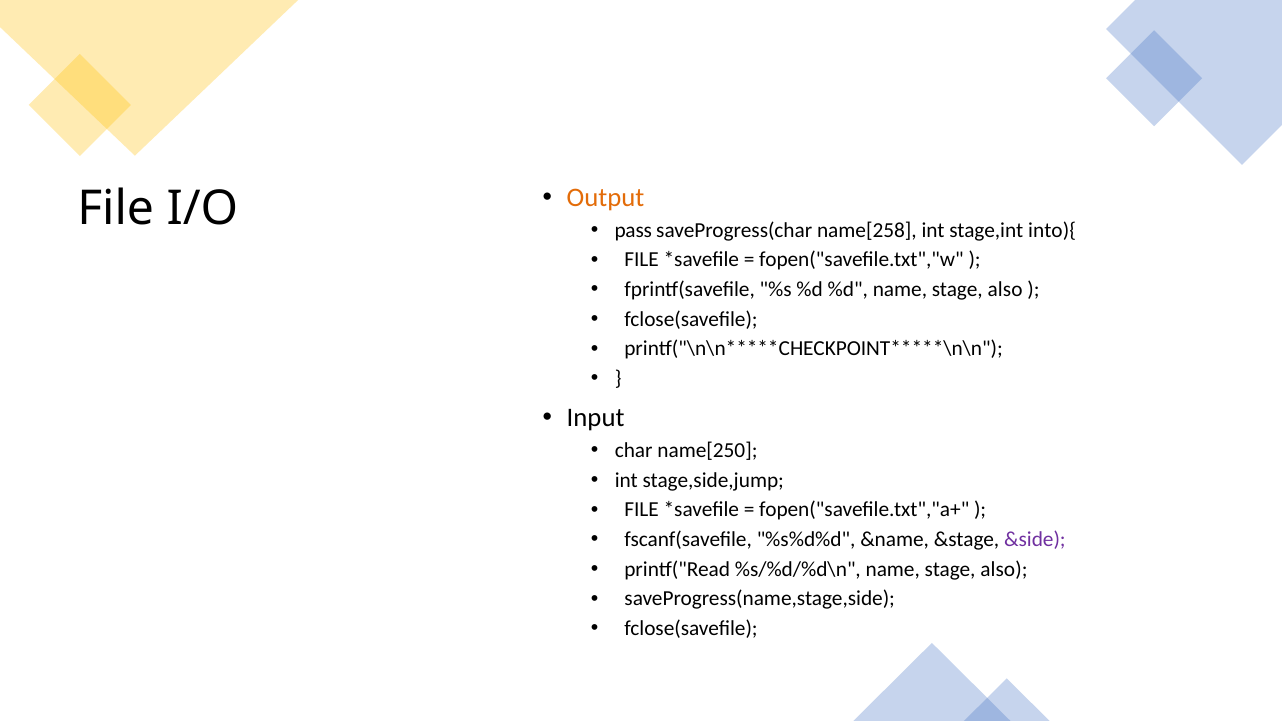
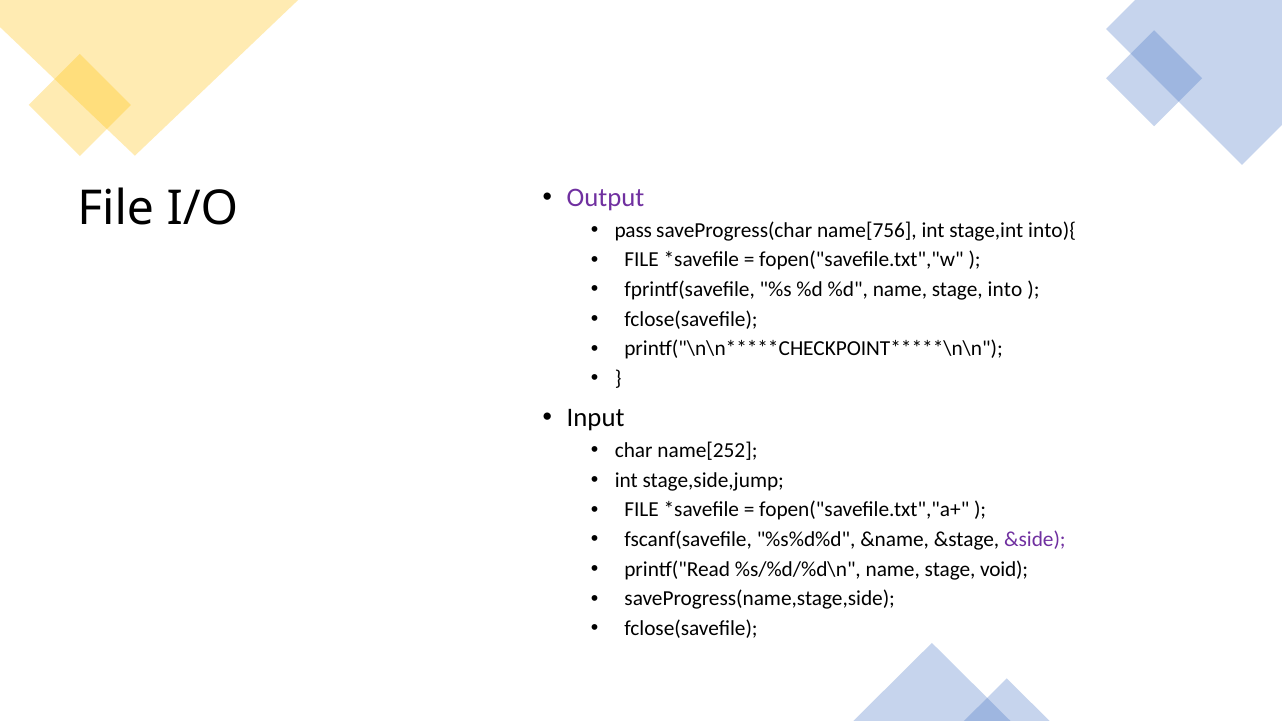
Output colour: orange -> purple (606, 198)
name[258: name[258 -> name[756 (867, 230)
%d name stage also: also -> into (1005, 290)
name[250: name[250 -> name[252 (707, 451)
%s/%d/%d\n name stage also: also -> void (1004, 569)
